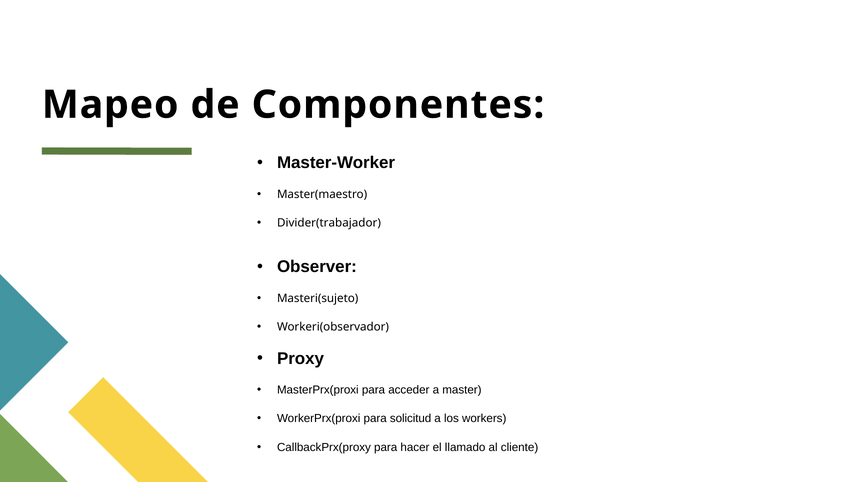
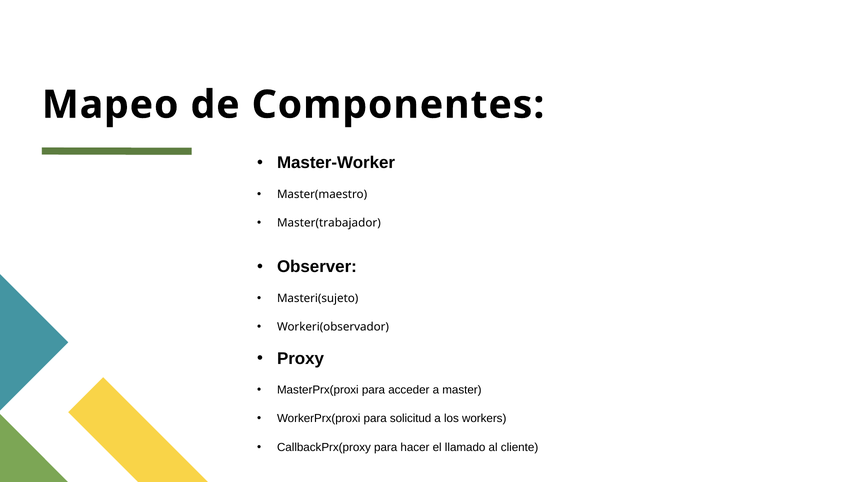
Divider(trabajador: Divider(trabajador -> Master(trabajador (329, 223)
